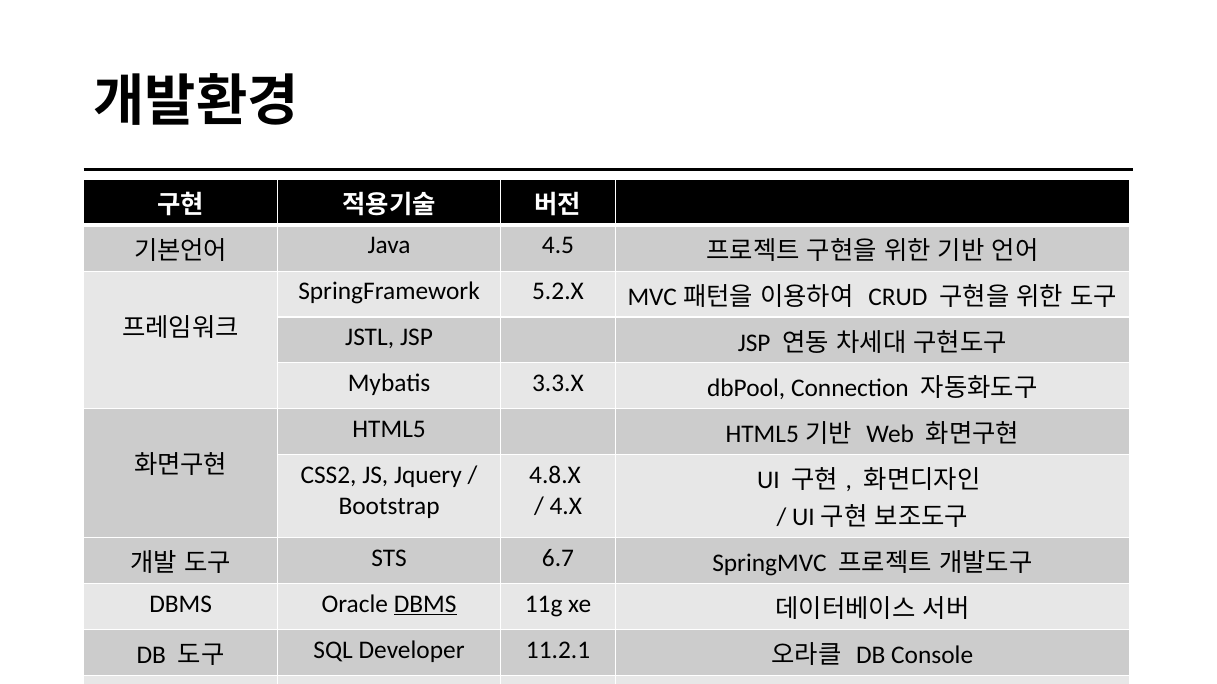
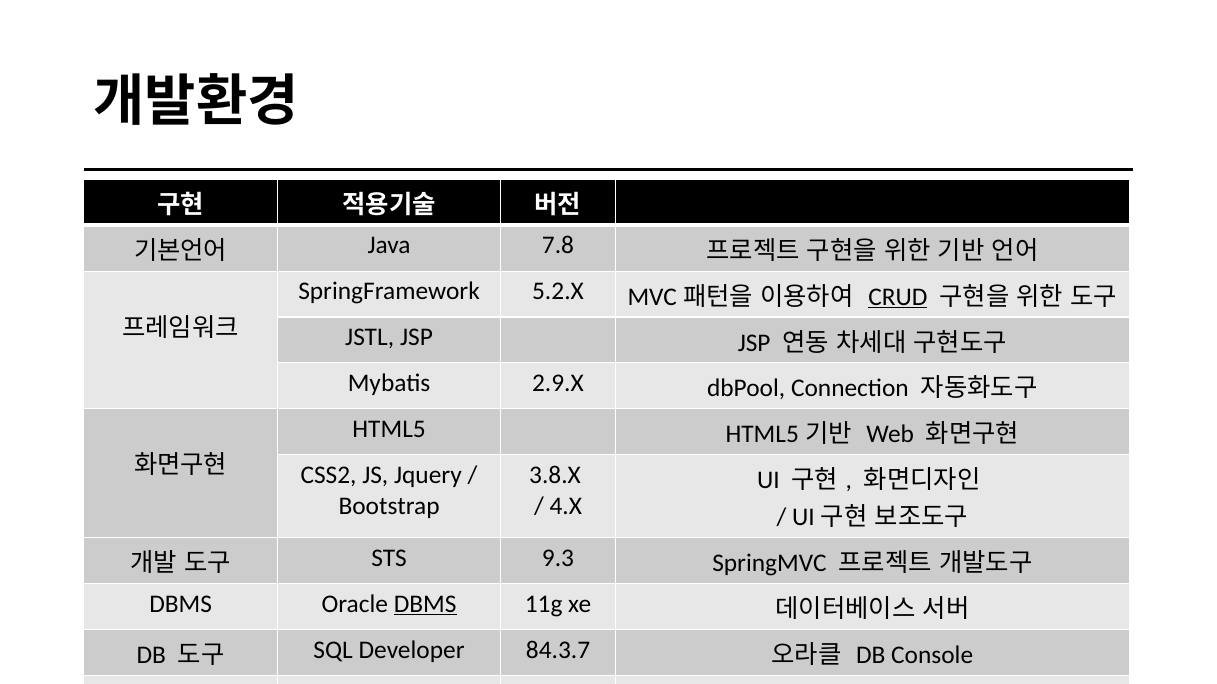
4.5: 4.5 -> 7.8 (558, 246)
CRUD underline: none -> present (898, 297)
3.3.X: 3.3.X -> 2.9.X (558, 384)
4.8.X: 4.8.X -> 3.8.X (555, 475)
6.7: 6.7 -> 9.3 (558, 558)
11.2.1: 11.2.1 -> 84.3.7 (558, 650)
